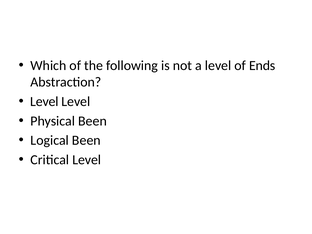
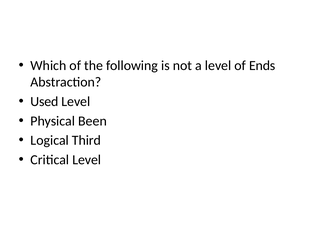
Level: Level -> Used (44, 102)
Logical Been: Been -> Third (86, 140)
